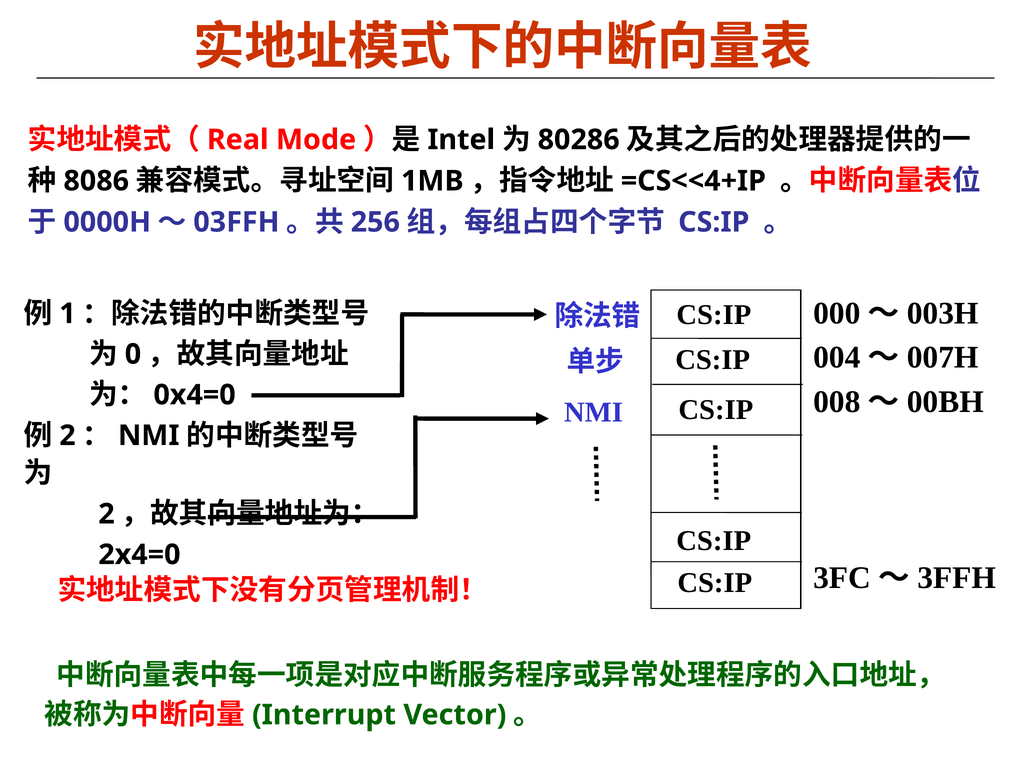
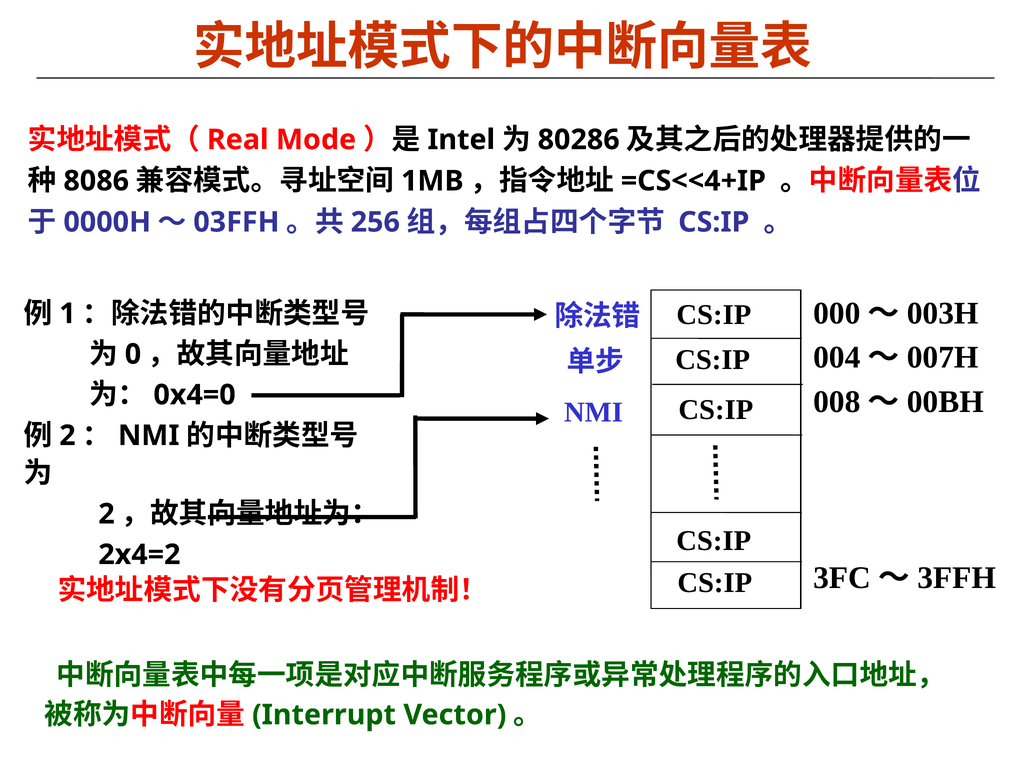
2x4=0: 2x4=0 -> 2x4=2 (139, 555)
